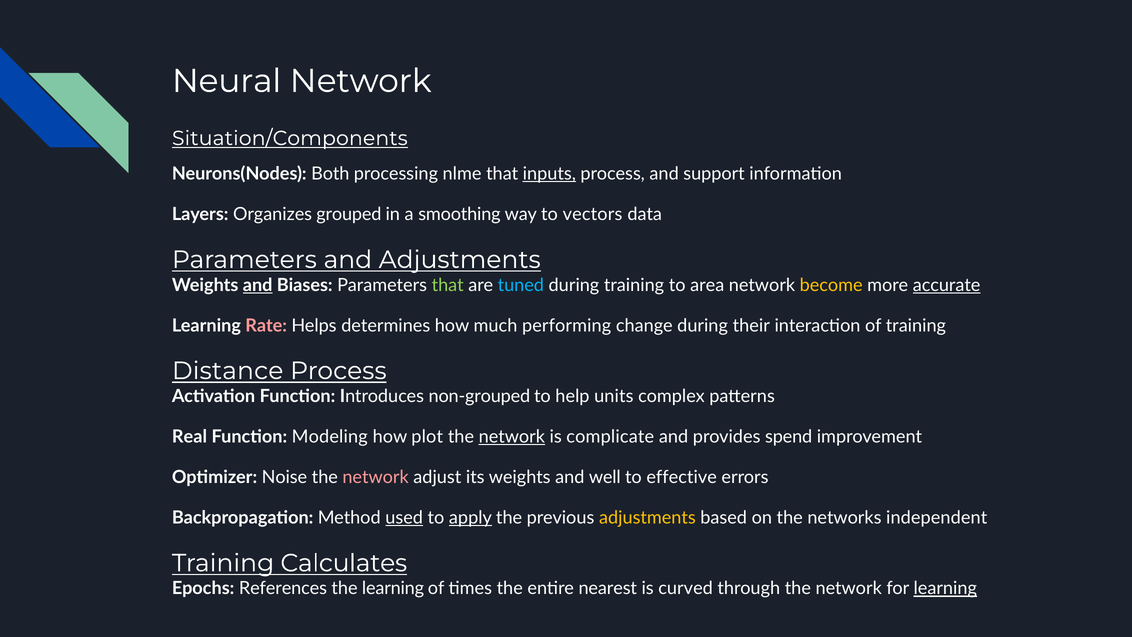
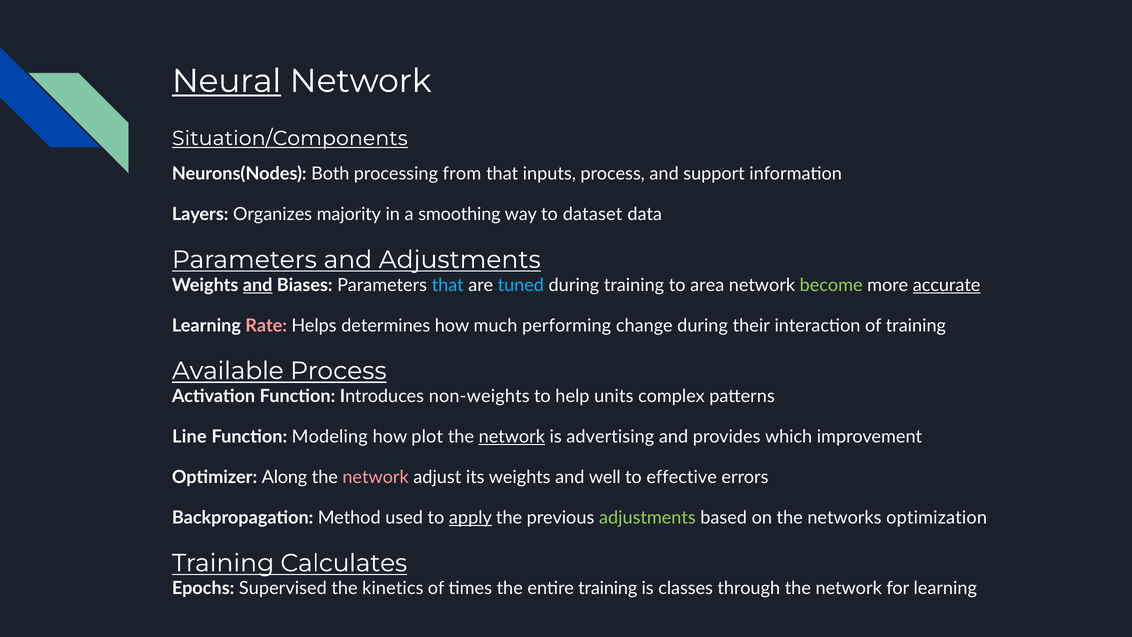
Neural underline: none -> present (227, 81)
nlme: nlme -> from (462, 174)
inputs underline: present -> none (549, 174)
grouped: grouped -> majority (349, 214)
vectors: vectors -> dataset (593, 214)
that colour: light green -> light blue (448, 285)
become colour: yellow -> light green (831, 285)
Distance: Distance -> Available (228, 371)
non-grouped: non-grouped -> non-weights (479, 396)
Real: Real -> Line (189, 437)
complicate: complicate -> advertising (610, 437)
spend: spend -> which (789, 437)
Noise: Noise -> Along (284, 477)
used underline: present -> none (404, 518)
adjustments colour: yellow -> light green (647, 518)
independent: independent -> optimization (937, 518)
References: References -> Supervised (283, 588)
the learning: learning -> kinetics (393, 588)
entire nearest: nearest -> training (608, 588)
curved: curved -> classes (686, 588)
learning underline: present -> none (945, 588)
